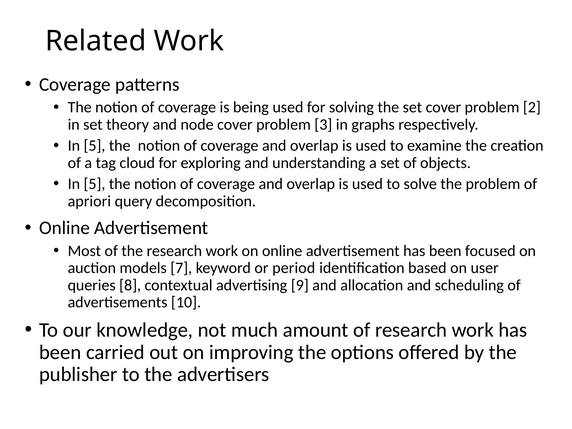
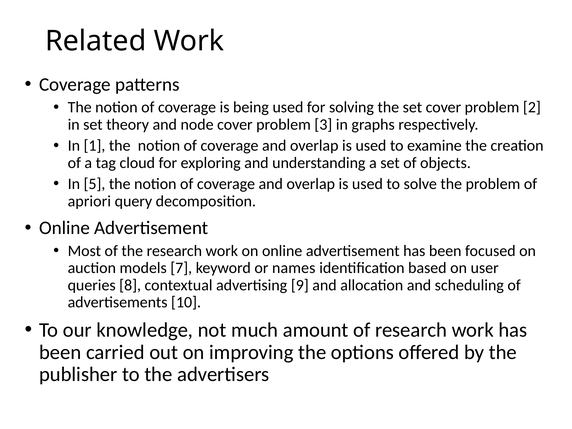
5: 5 -> 1 (94, 146)
period: period -> names (294, 268)
